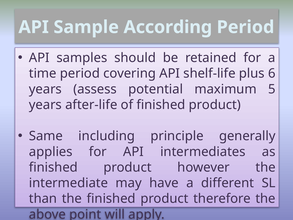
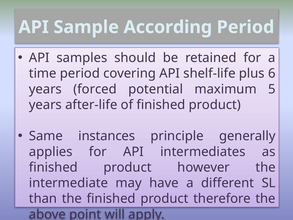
assess: assess -> forced (95, 89)
including: including -> instances (107, 136)
